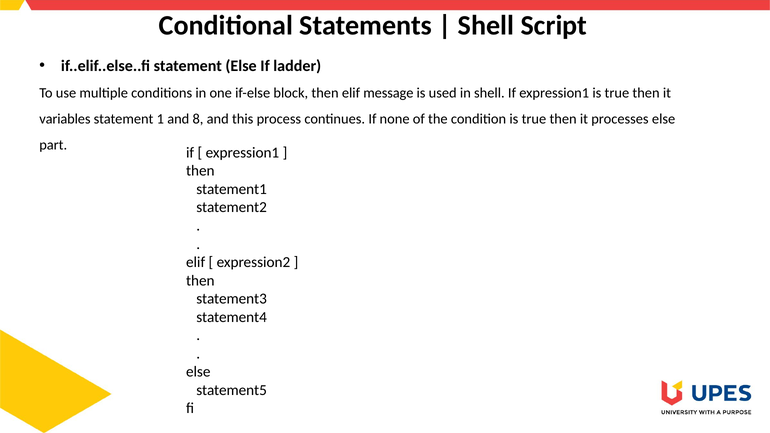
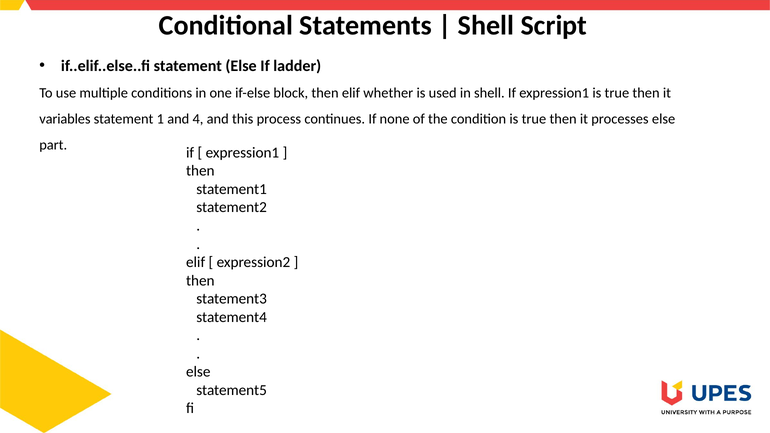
message: message -> whether (388, 93)
8: 8 -> 4 (198, 119)
